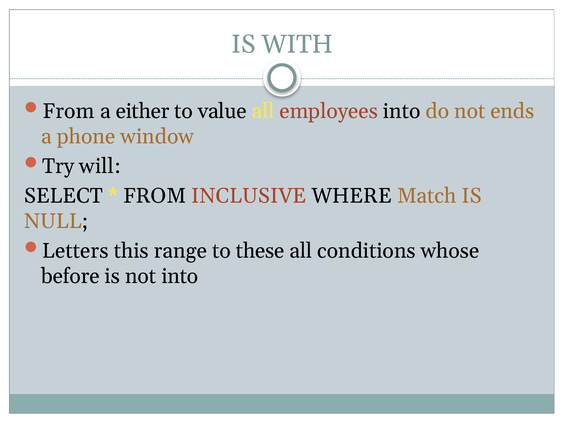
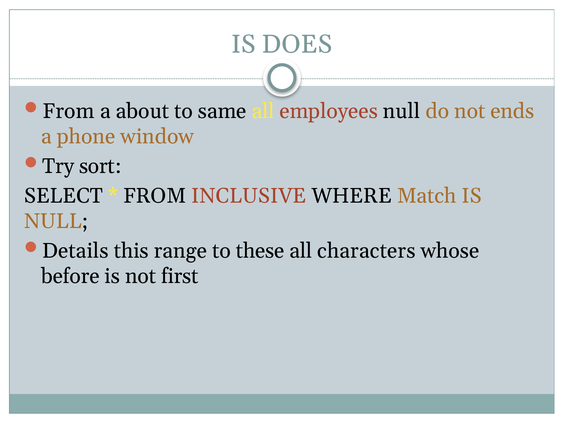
WITH: WITH -> DOES (297, 44)
either: either -> about (142, 111)
value: value -> same (222, 111)
employees into: into -> null (402, 111)
will: will -> sort (100, 166)
Letters: Letters -> Details (75, 251)
conditions: conditions -> characters (366, 251)
not into: into -> first (180, 276)
